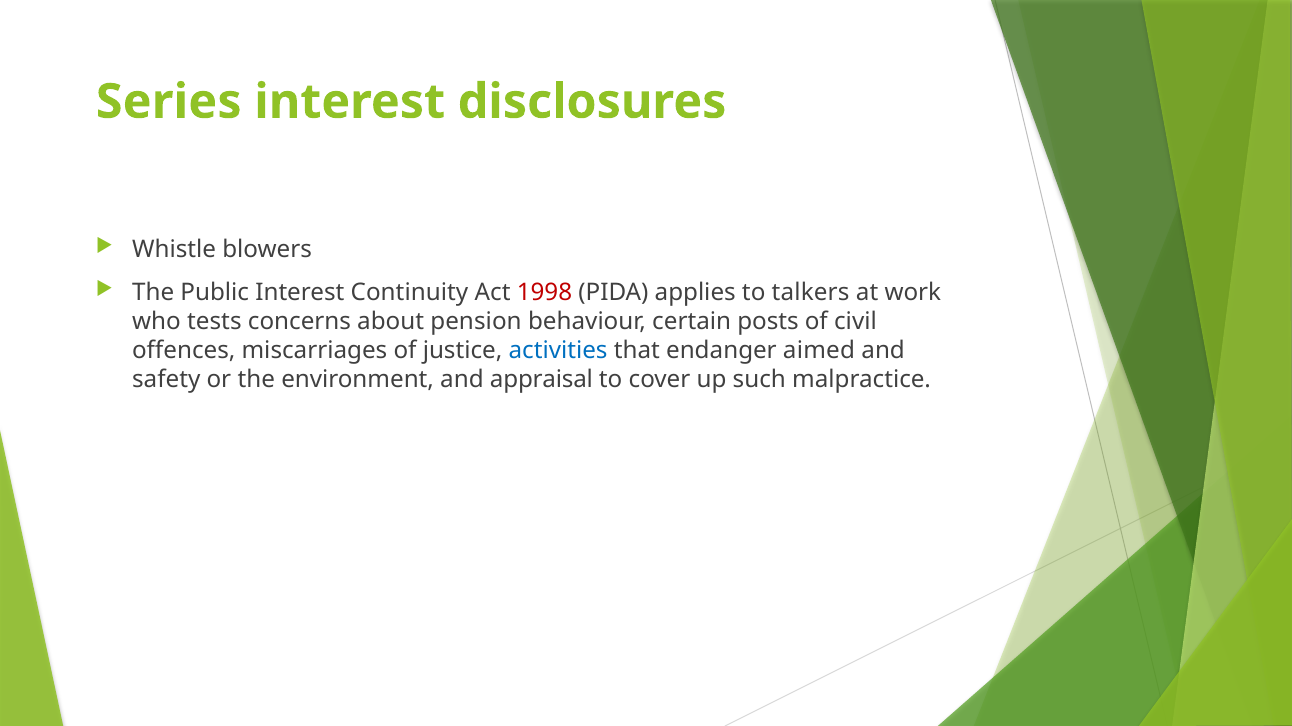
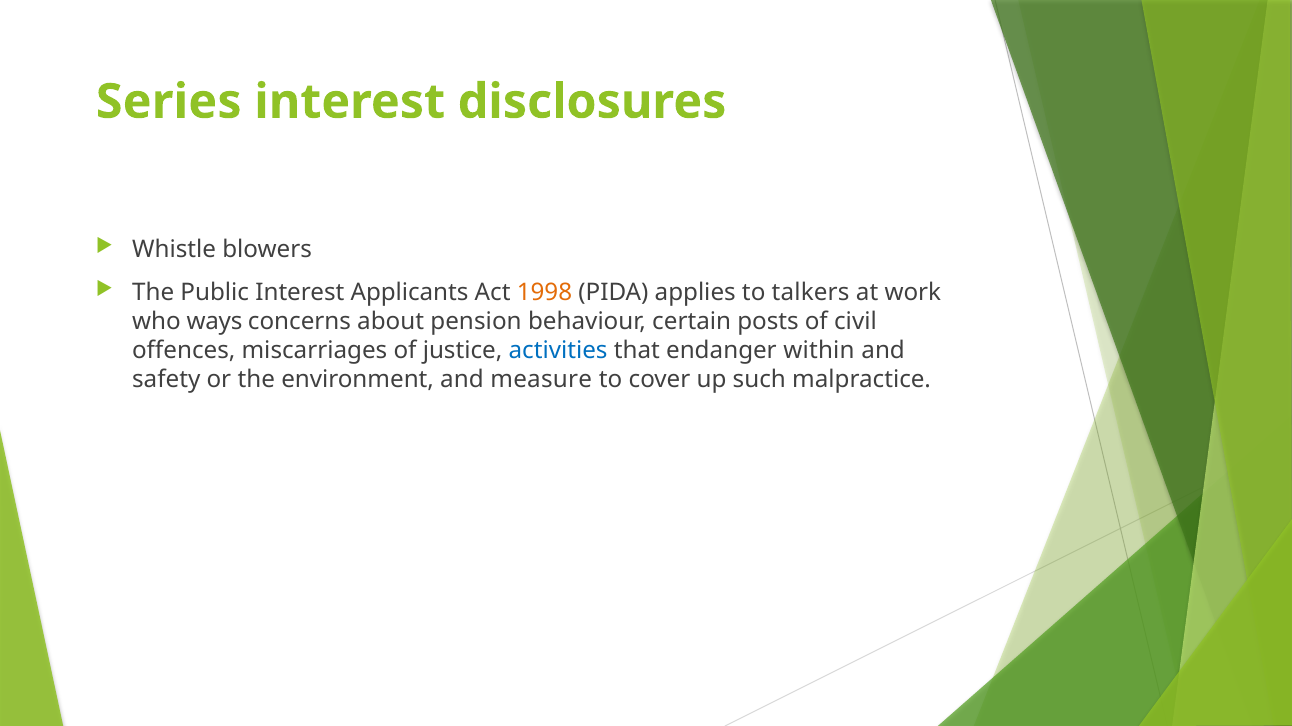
Continuity: Continuity -> Applicants (410, 293)
1998 colour: red -> orange (544, 293)
tests: tests -> ways (214, 322)
aimed: aimed -> within (819, 351)
appraisal: appraisal -> measure (541, 380)
